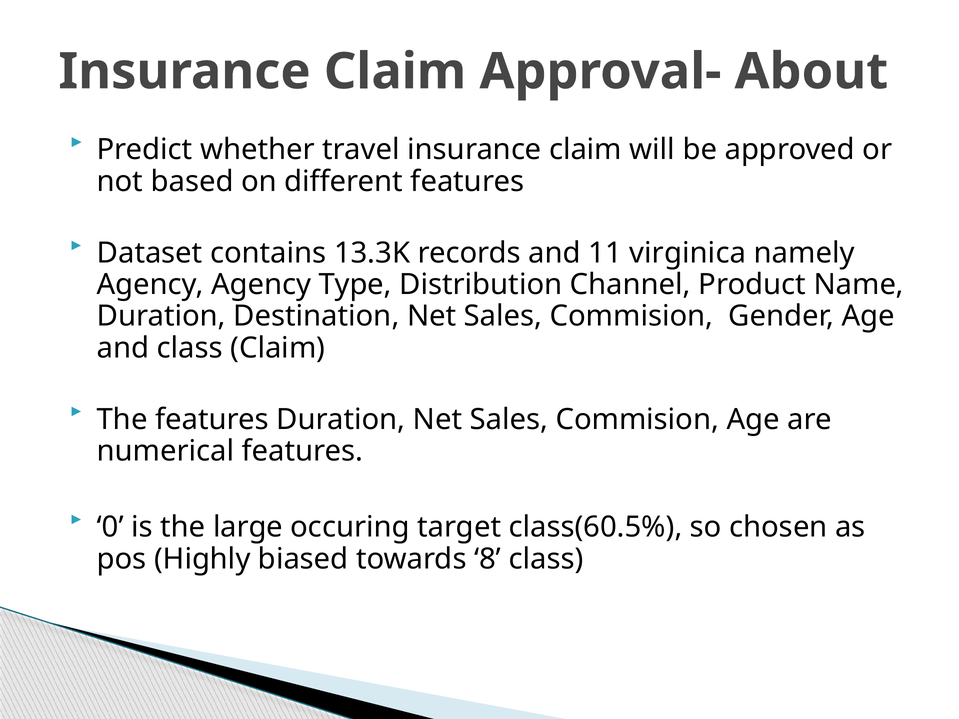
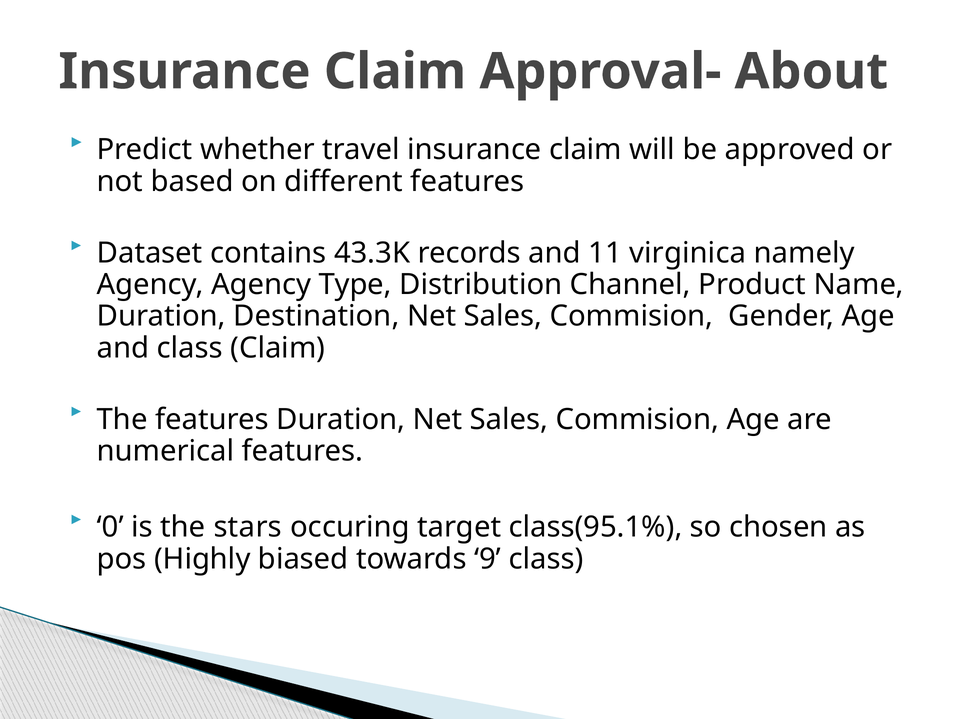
13.3K: 13.3K -> 43.3K (372, 253)
large: large -> stars (248, 527)
class(60.5%: class(60.5% -> class(95.1% (596, 527)
8: 8 -> 9 (488, 559)
